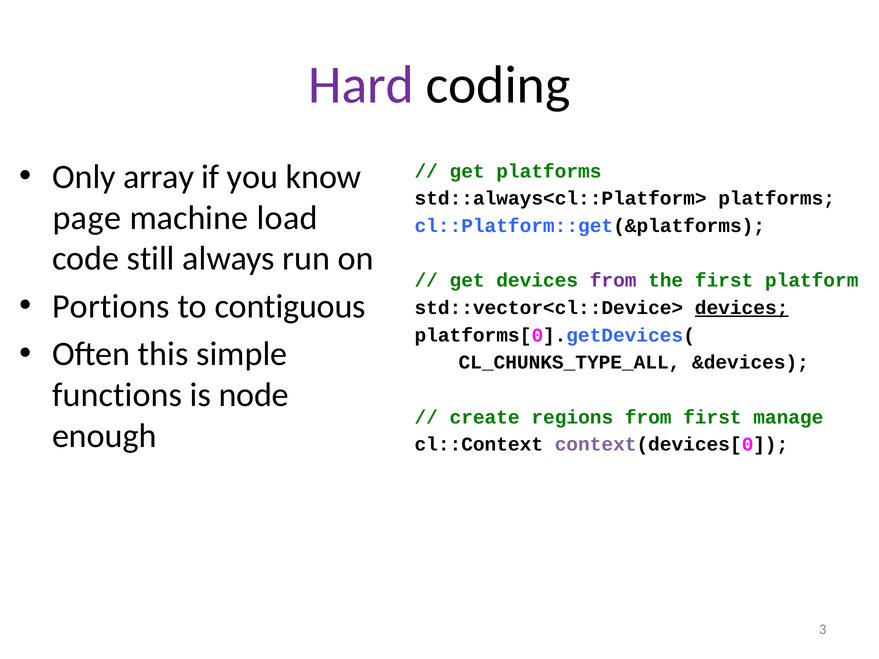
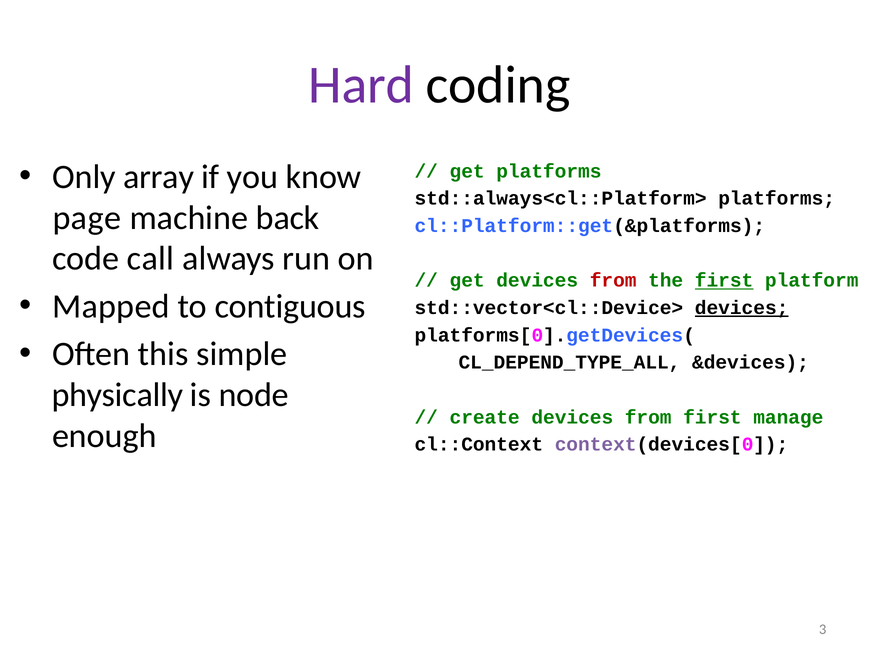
load: load -> back (288, 218)
still: still -> call (151, 259)
from colour: purple -> red (613, 281)
first underline: none -> present (724, 281)
Portions: Portions -> Mapped (111, 307)
CL_CHUNKS_TYPE_ALL: CL_CHUNKS_TYPE_ALL -> CL_DEPEND_TYPE_ALL (570, 363)
functions: functions -> physically (117, 395)
create regions: regions -> devices (572, 417)
